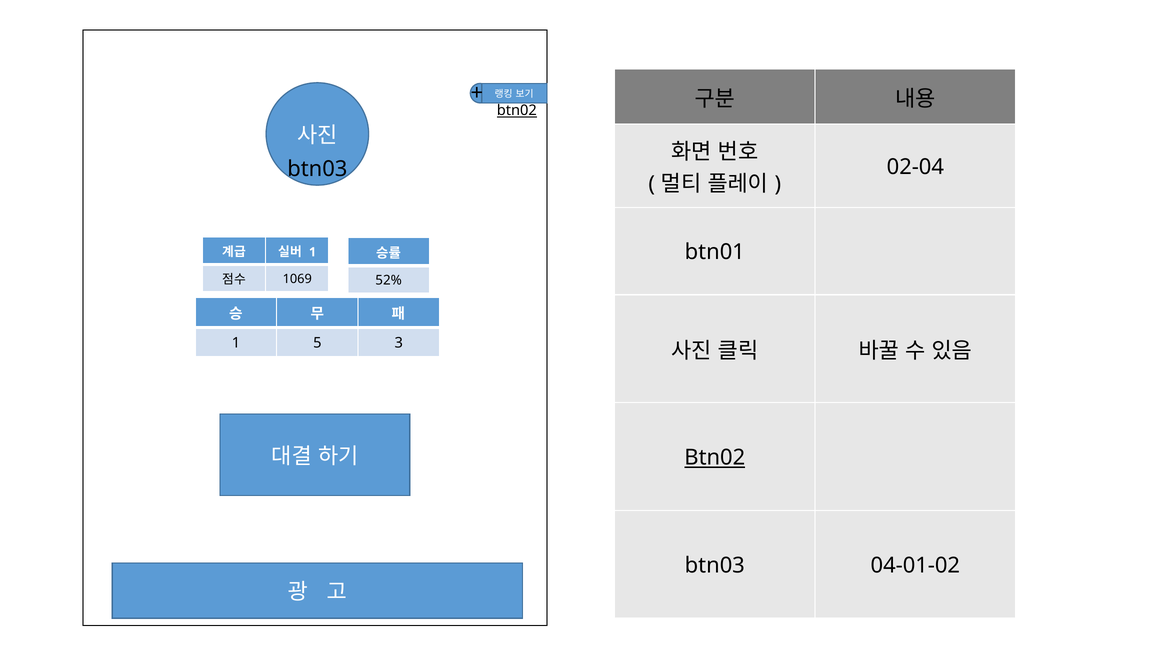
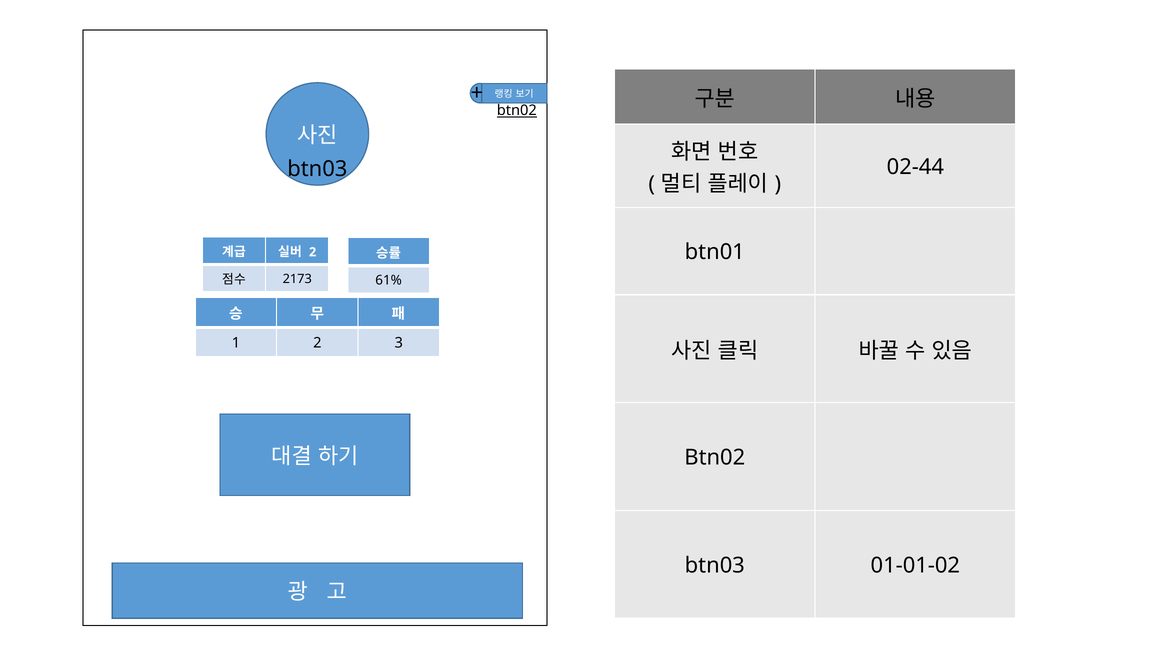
02-04: 02-04 -> 02-44 (915, 167)
1: 1 -> 2 (313, 252)
1069: 1069 -> 2173 (297, 279)
52%: 52% -> 61% (389, 280)
1 5: 5 -> 2 (317, 343)
Btn02 underline: present -> none (715, 458)
04-01-02: 04-01-02 -> 01-01-02 (915, 566)
